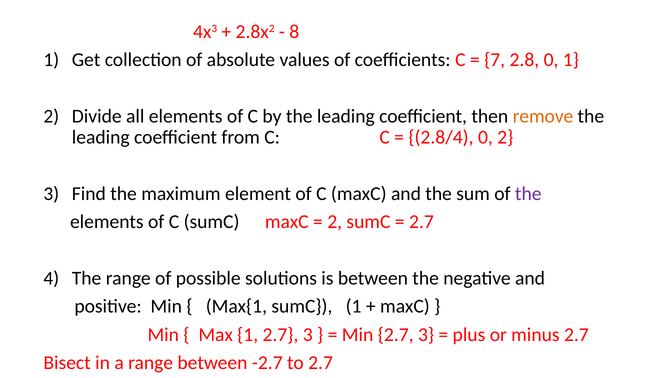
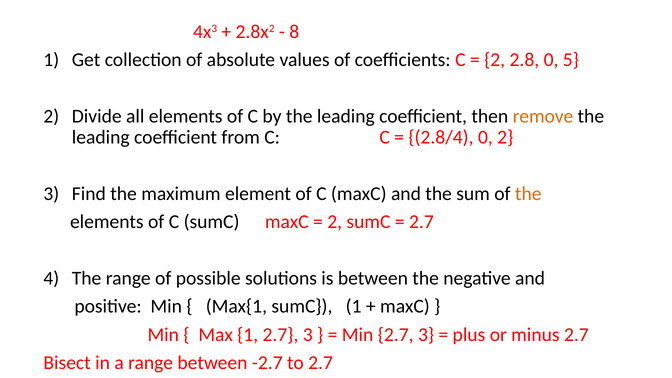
7: 7 -> 2 (495, 60)
0 1: 1 -> 5 (571, 60)
the colour: purple -> orange (528, 194)
